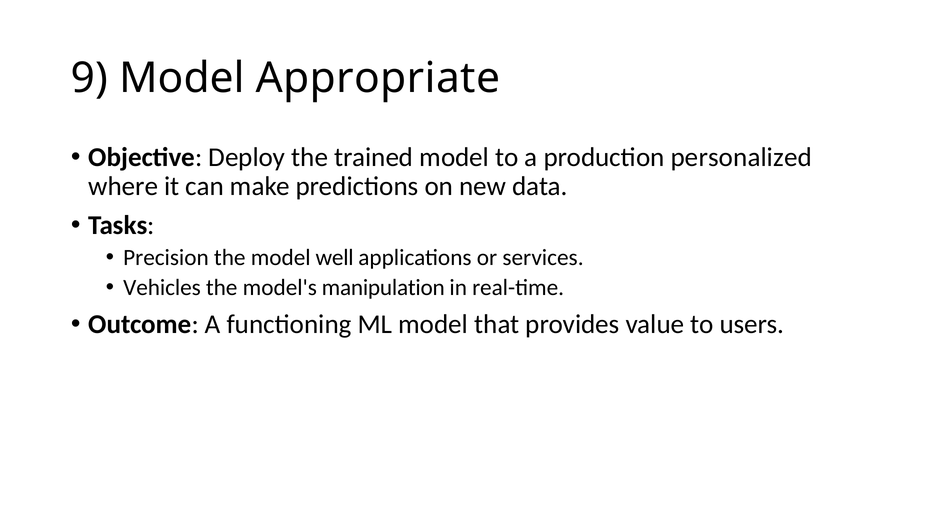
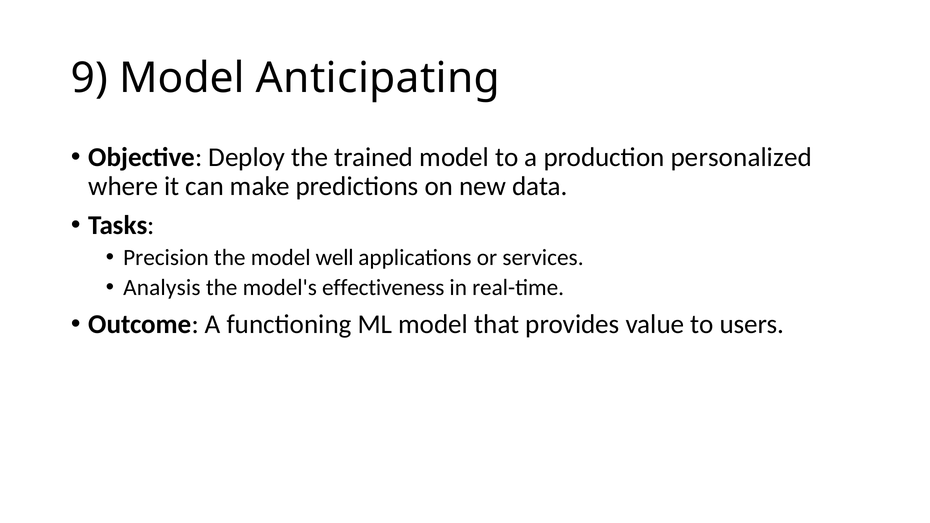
Appropriate: Appropriate -> Anticipating (378, 78)
Vehicles: Vehicles -> Analysis (162, 288)
manipulation: manipulation -> effectiveness (383, 288)
